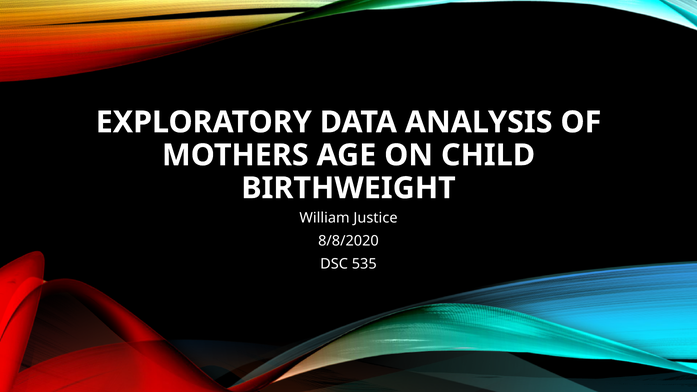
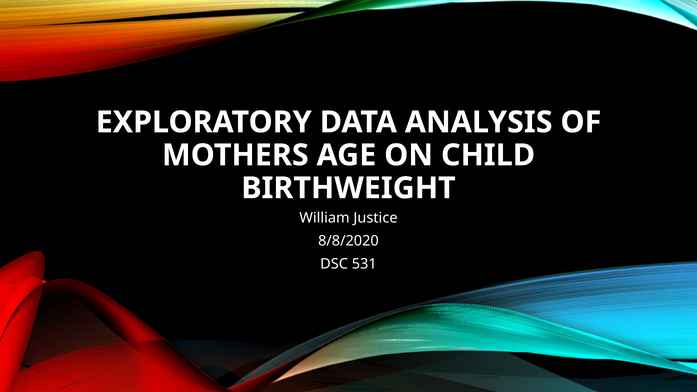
535: 535 -> 531 (364, 264)
